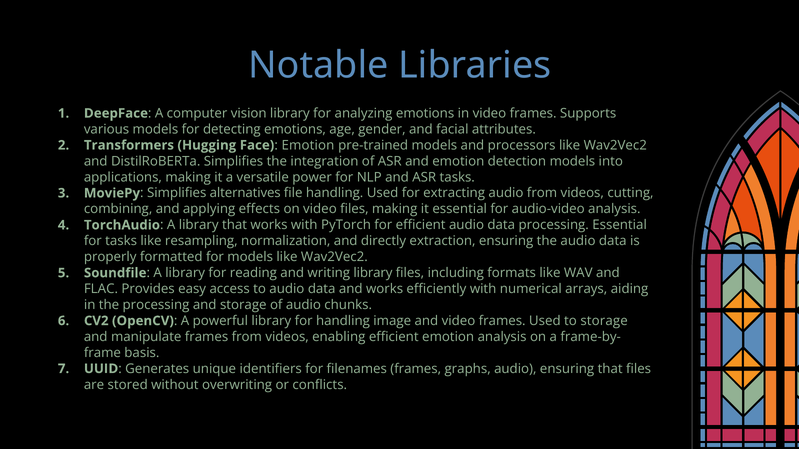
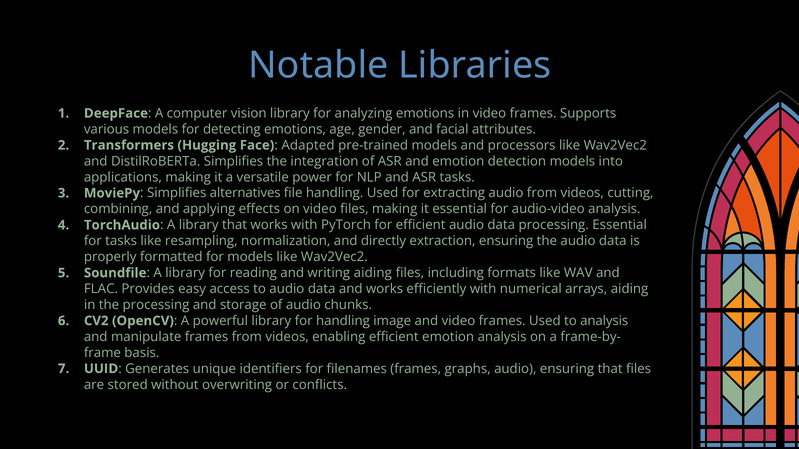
Face Emotion: Emotion -> Adapted (308, 145)
writing library: library -> aiding (373, 273)
to storage: storage -> analysis (604, 321)
